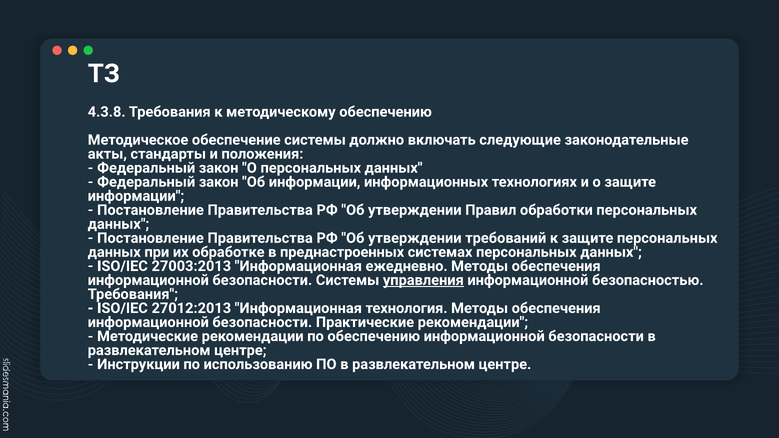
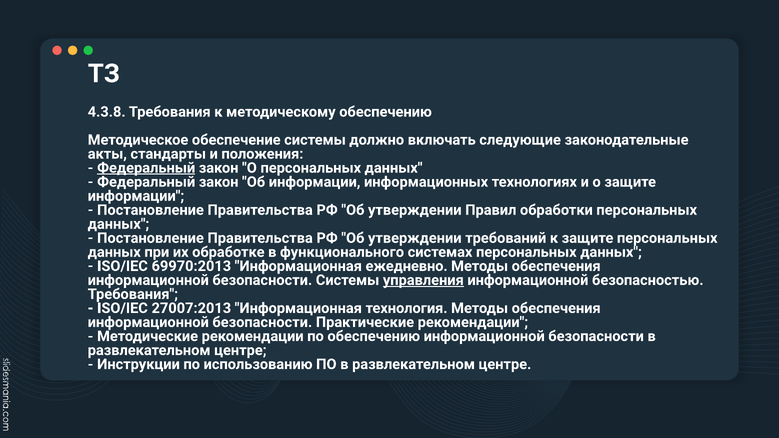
Федеральный underline: none -> present (146, 168)
преднастроенных: преднастроенных -> функционального (342, 252)
27003:2013: 27003:2013 -> 69970:2013 (191, 266)
27012:2013: 27012:2013 -> 27007:2013 (191, 308)
